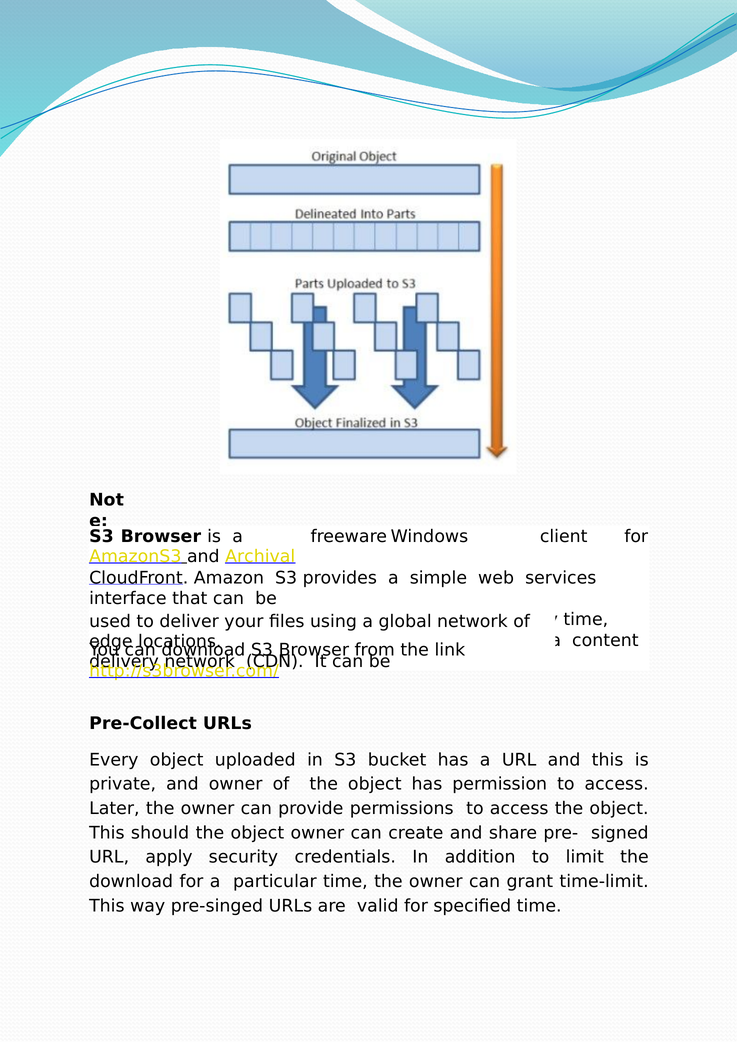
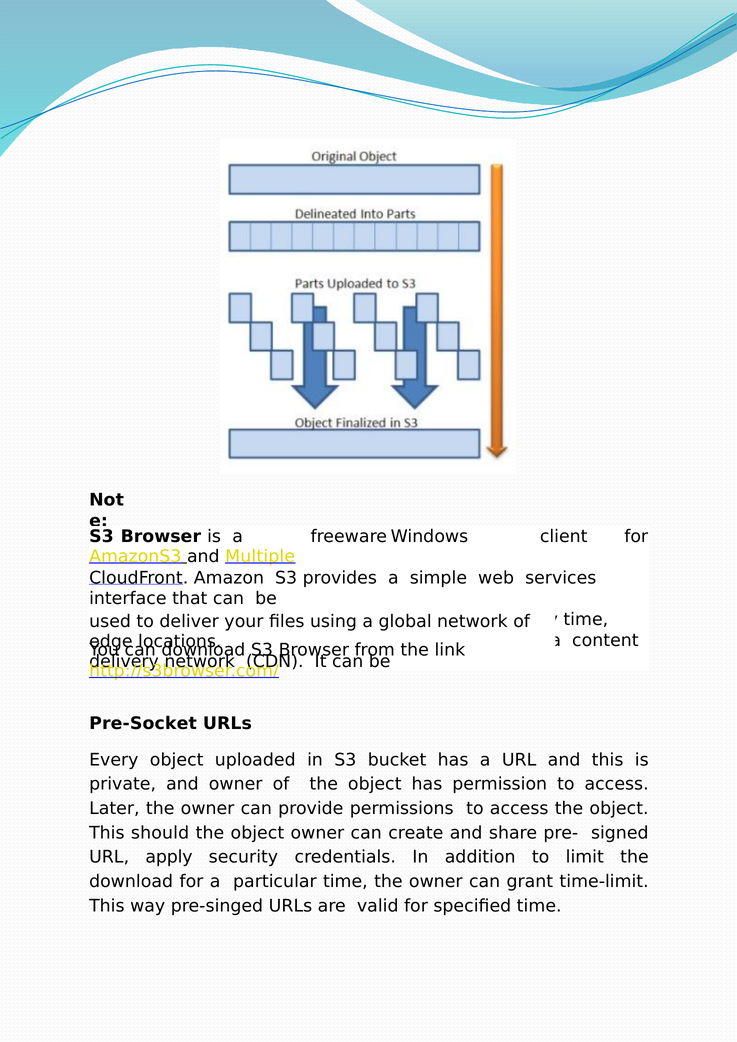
Archival: Archival -> Multiple (260, 557)
Pre-Collect: Pre-Collect -> Pre-Socket (143, 724)
